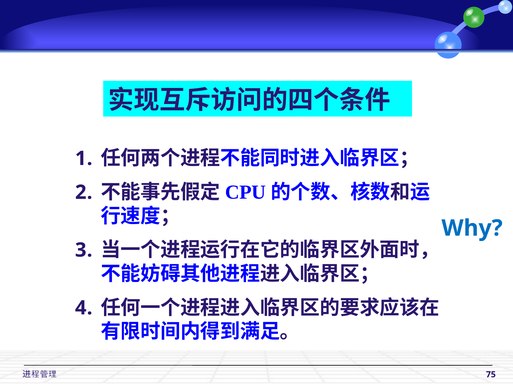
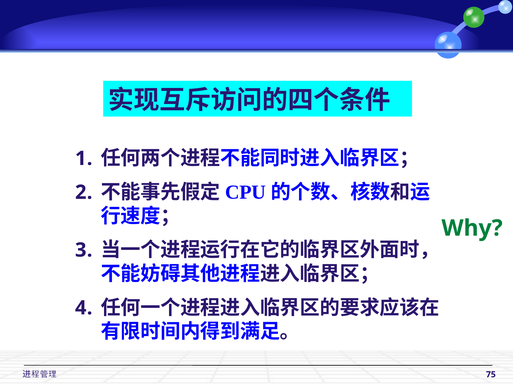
Why colour: blue -> green (472, 229)
